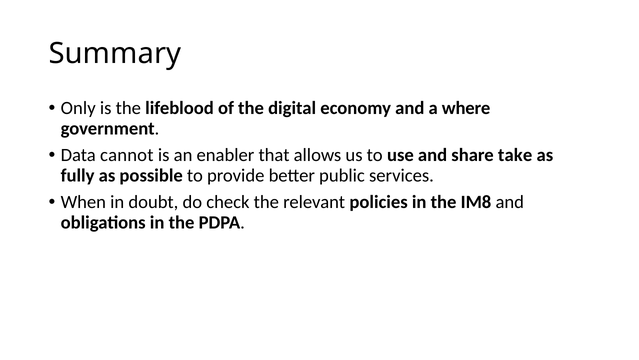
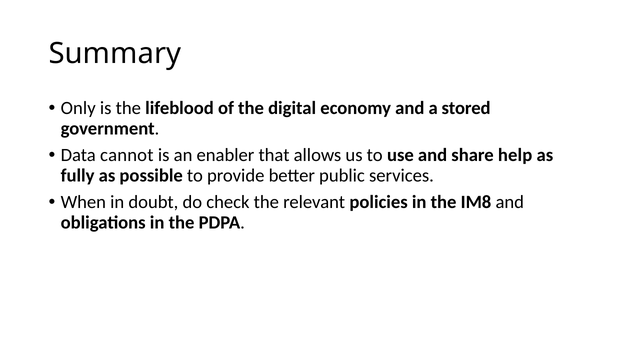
where: where -> stored (466, 108)
take: take -> help (515, 155)
